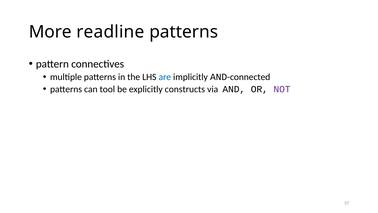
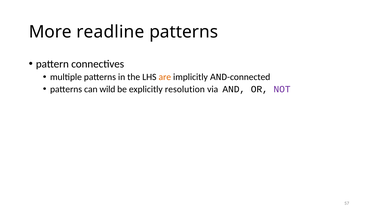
are colour: blue -> orange (165, 77)
tool: tool -> wild (107, 89)
constructs: constructs -> resolution (185, 89)
